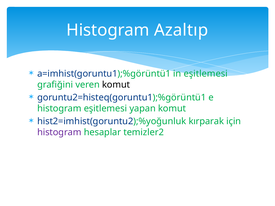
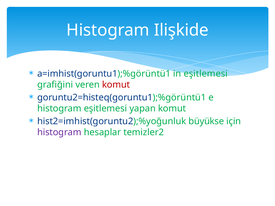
Azaltıp: Azaltıp -> Ilişkide (181, 30)
komut colour: black -> red (116, 85)
kırparak: kırparak -> büyükse (206, 121)
